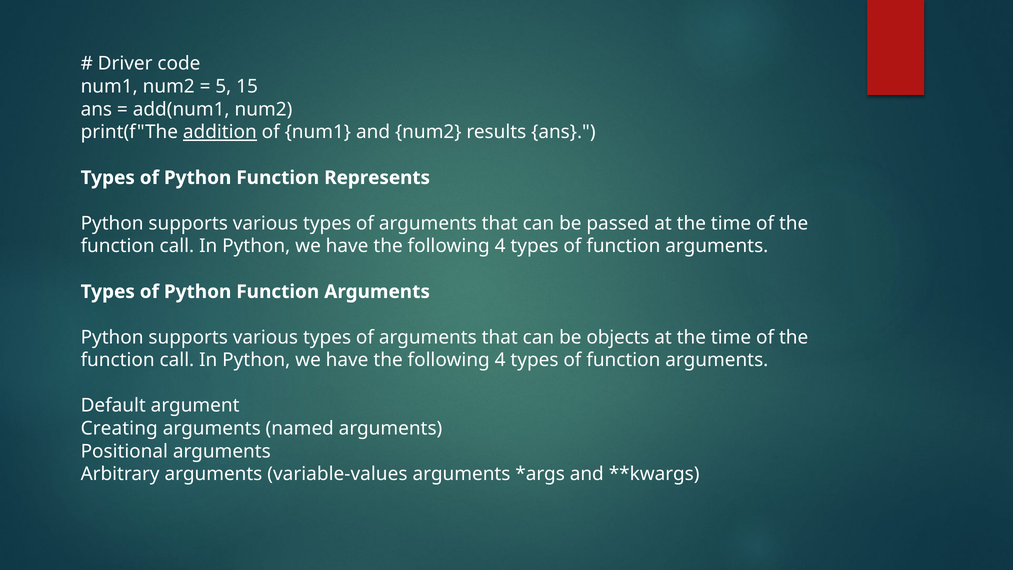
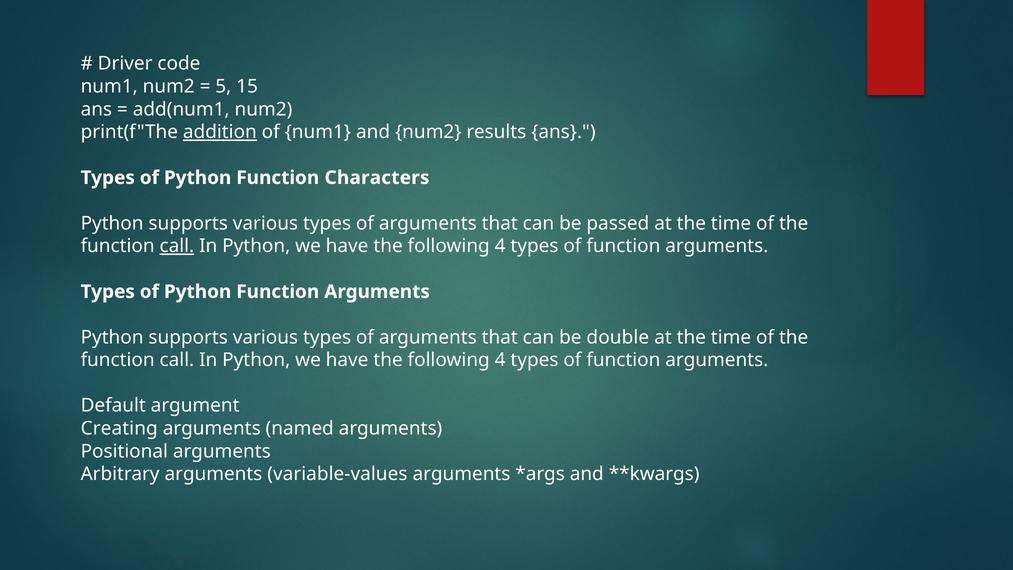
Represents: Represents -> Characters (377, 178)
call underline: none -> present (177, 246)
objects: objects -> double (618, 337)
